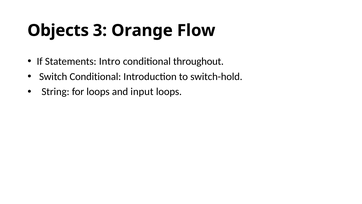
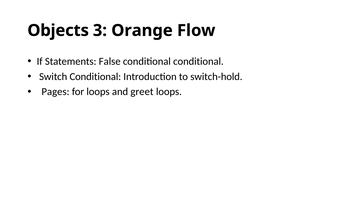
Intro: Intro -> False (110, 61)
conditional throughout: throughout -> conditional (198, 61)
String: String -> Pages (55, 92)
input: input -> greet (142, 92)
